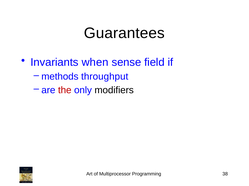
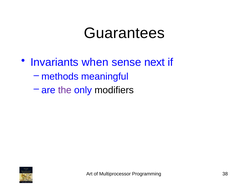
field: field -> next (155, 63)
throughput: throughput -> meaningful (105, 77)
the colour: red -> purple (65, 90)
